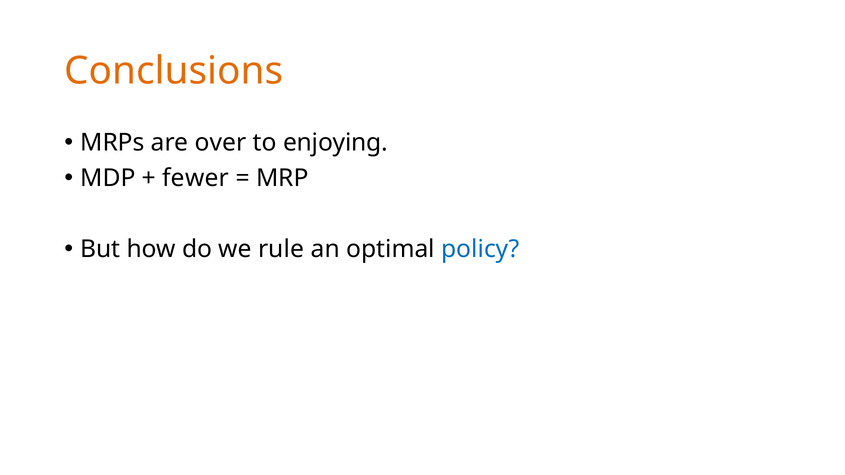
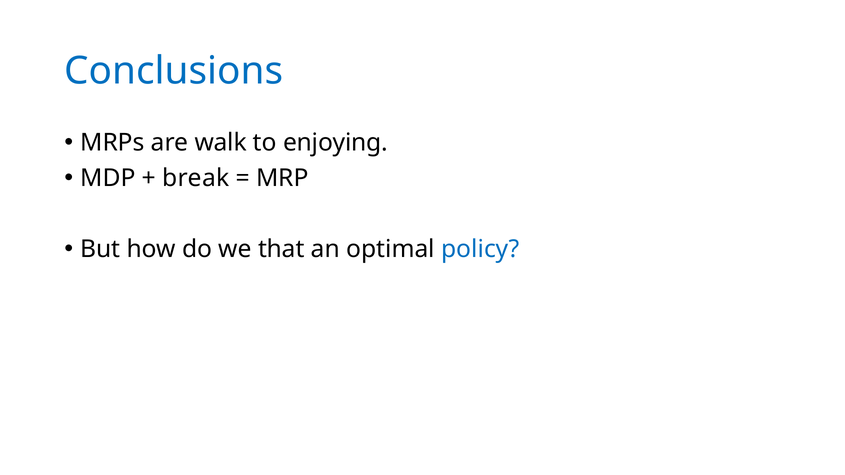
Conclusions colour: orange -> blue (174, 71)
over: over -> walk (221, 143)
fewer: fewer -> break (196, 178)
rule: rule -> that (281, 249)
